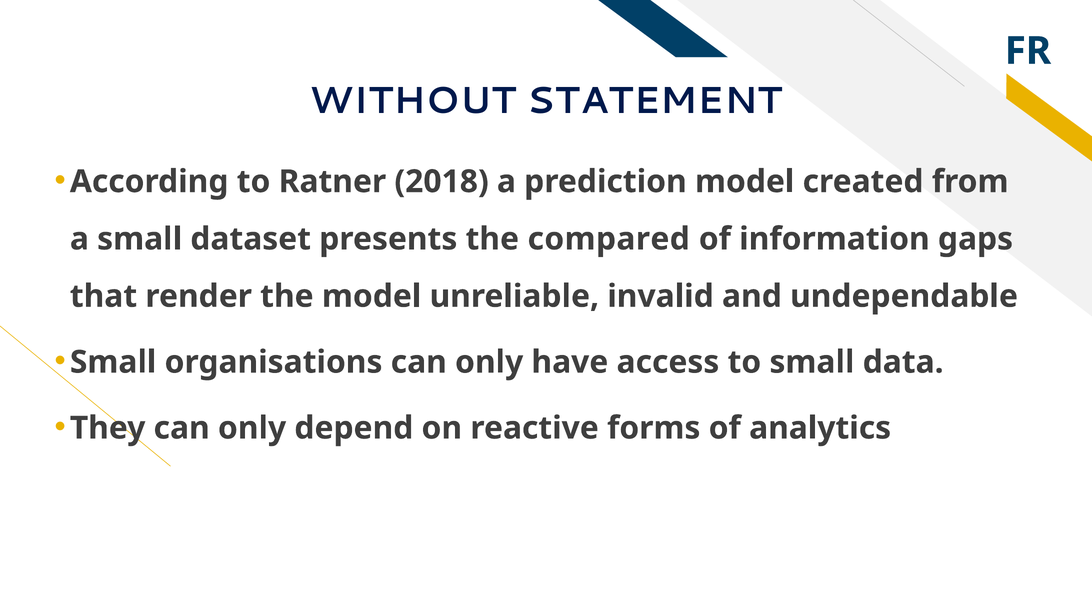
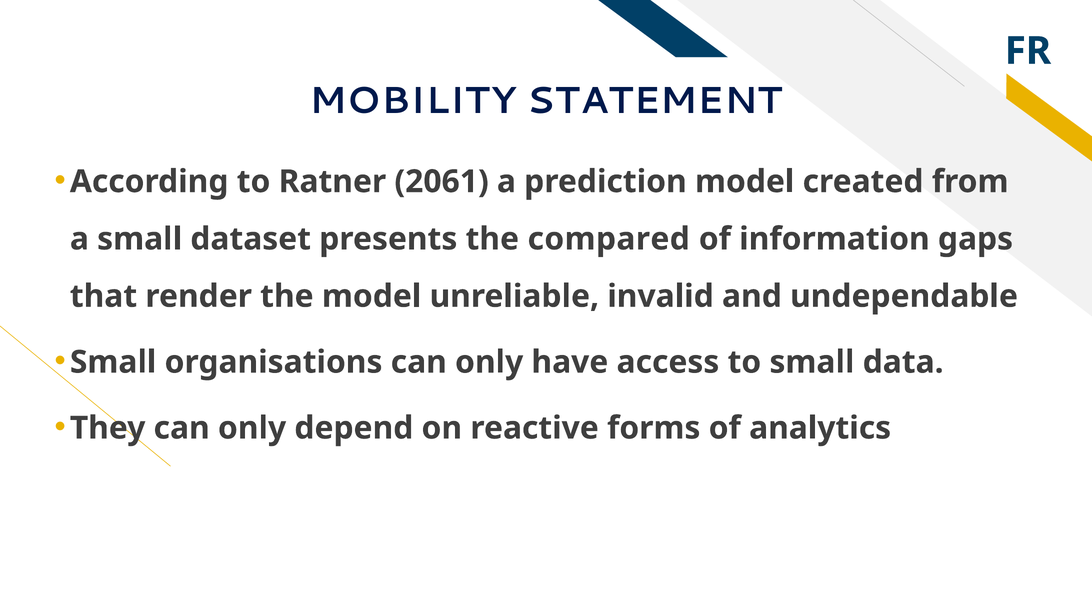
WITHOUT: WITHOUT -> MOBILITY (413, 101)
2018: 2018 -> 2061 (442, 182)
